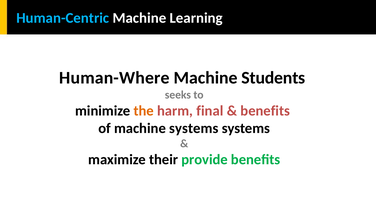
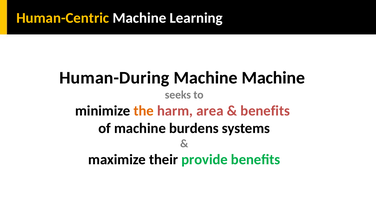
Human-Centric colour: light blue -> yellow (63, 18)
Human-Where: Human-Where -> Human-During (114, 78)
Machine Students: Students -> Machine (273, 78)
final: final -> area (210, 111)
machine systems: systems -> burdens (194, 129)
